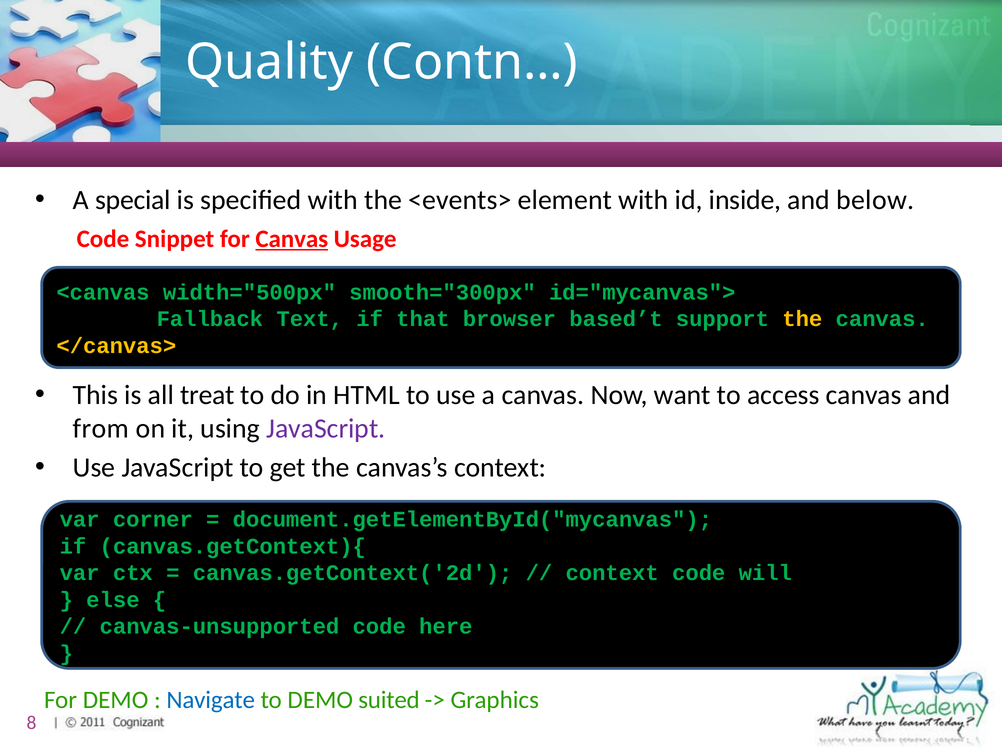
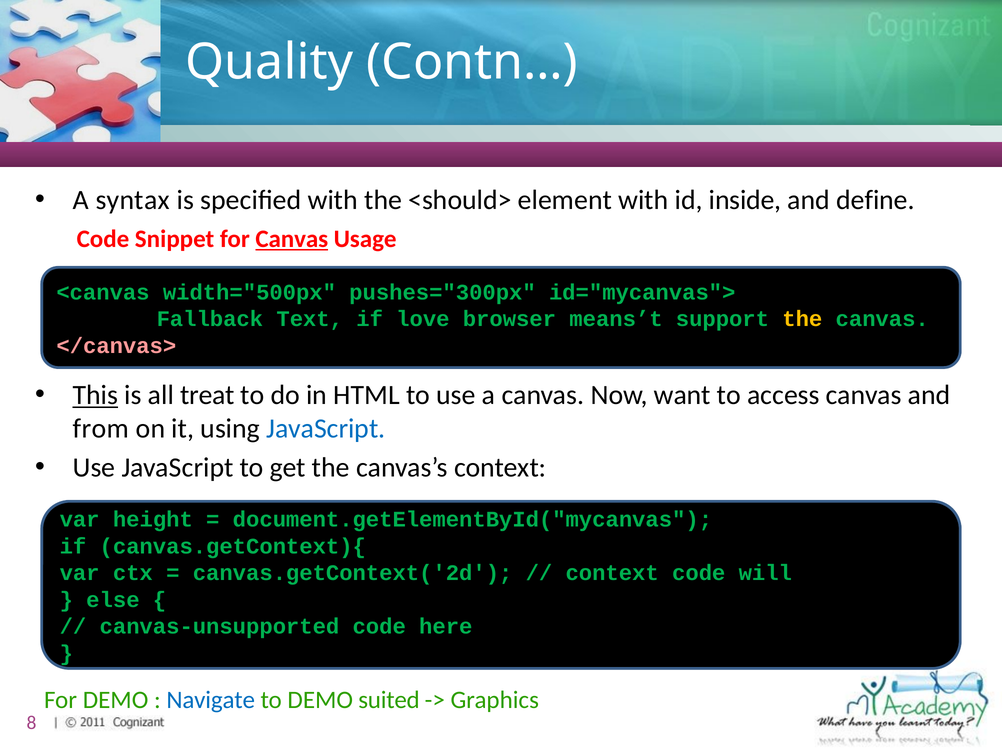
special: special -> syntax (133, 200)
<events>: <events> -> <should> (460, 200)
below: below -> define (875, 200)
smooth="300px: smooth="300px -> pushes="300px (443, 292)
that: that -> love (423, 319)
based’t: based’t -> means’t (616, 319)
</canvas> colour: yellow -> pink (116, 345)
This underline: none -> present (95, 395)
JavaScript colour: purple -> blue (326, 428)
corner: corner -> height (153, 519)
